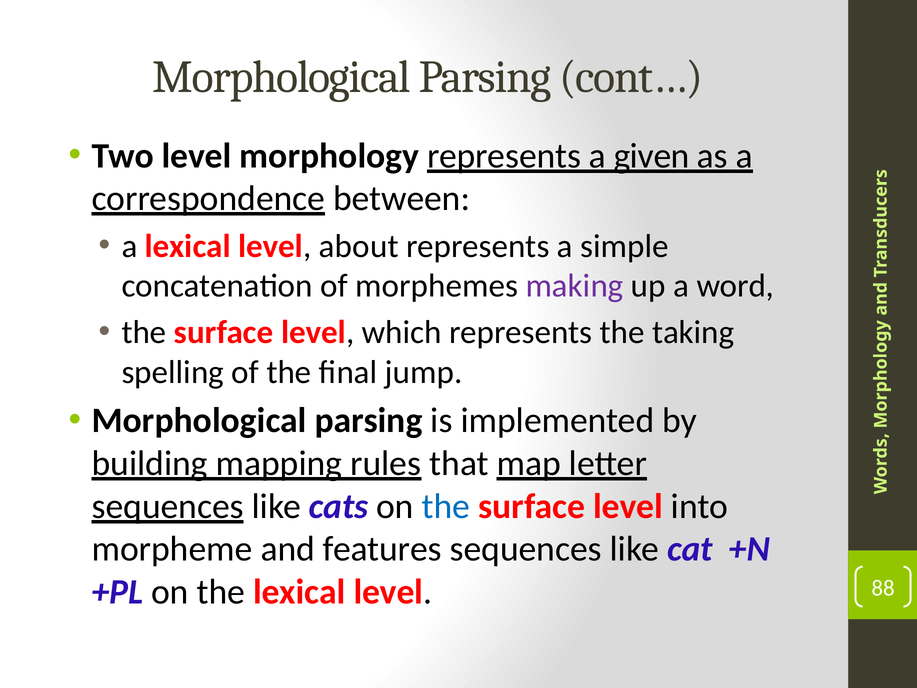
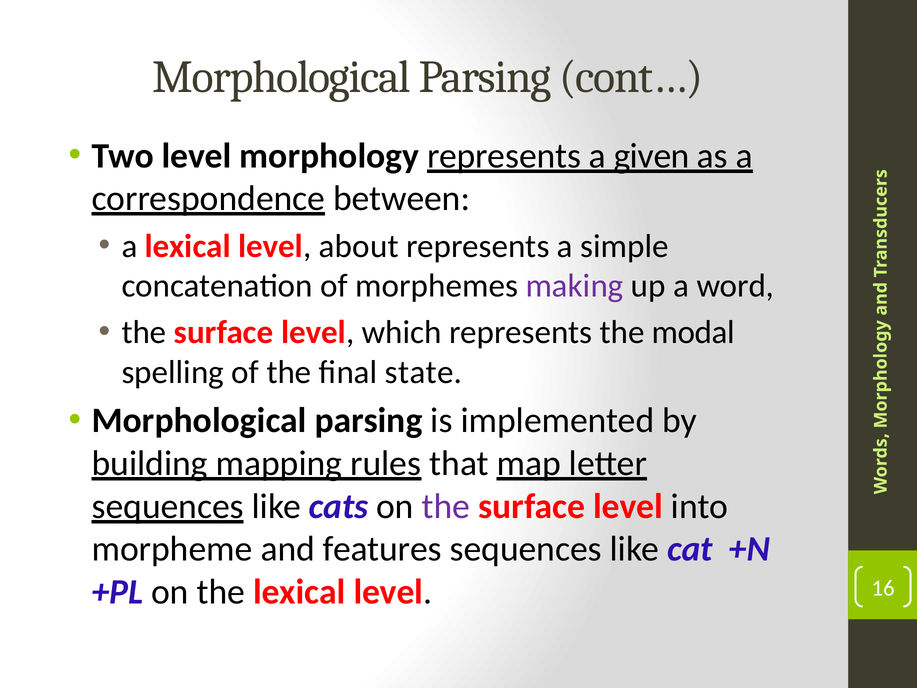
taking: taking -> modal (693, 332)
jump: jump -> state (424, 372)
the colour: blue -> purple (446, 506)
88: 88 -> 16 (883, 588)
